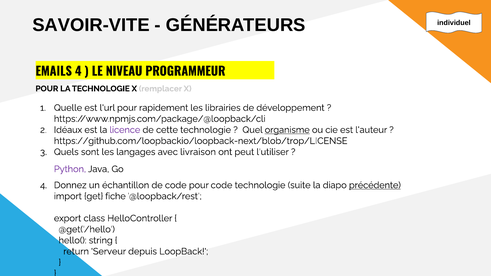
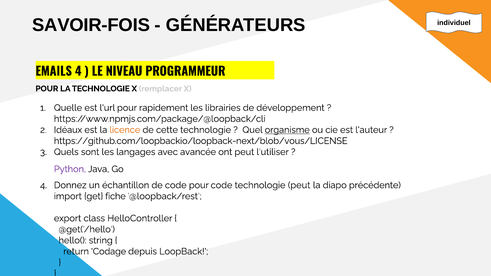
SAVOIR-VITE: SAVOIR-VITE -> SAVOIR-FOIS (91, 25)
licence colour: purple -> orange (125, 130)
https://github.com/loopbackio/loopback-next/blob/trop/LICENSE: https://github.com/loopbackio/loopback-next/blob/trop/LICENSE -> https://github.com/loopbackio/loopback-next/blob/vous/LICENSE (201, 141)
livraison: livraison -> avancée (198, 152)
technologie suite: suite -> peut (299, 185)
précédente underline: present -> none (375, 185)
Serveur: Serveur -> Codage (109, 252)
